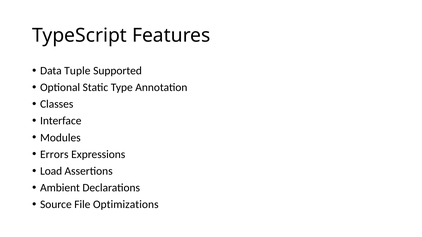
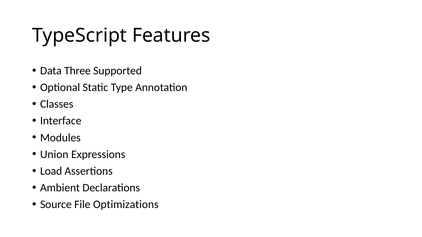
Tuple: Tuple -> Three (77, 71)
Errors: Errors -> Union (54, 155)
